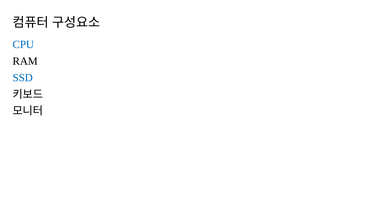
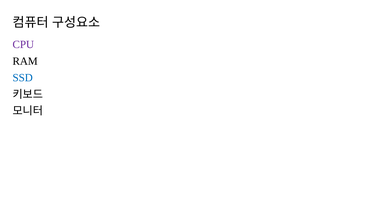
CPU colour: blue -> purple (23, 45)
